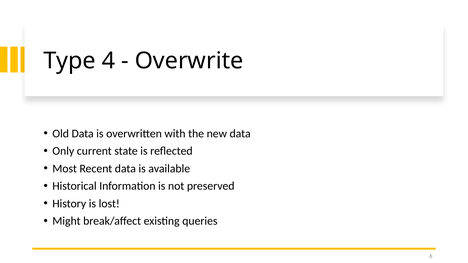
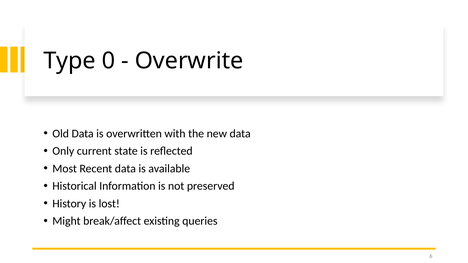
4: 4 -> 0 (108, 61)
